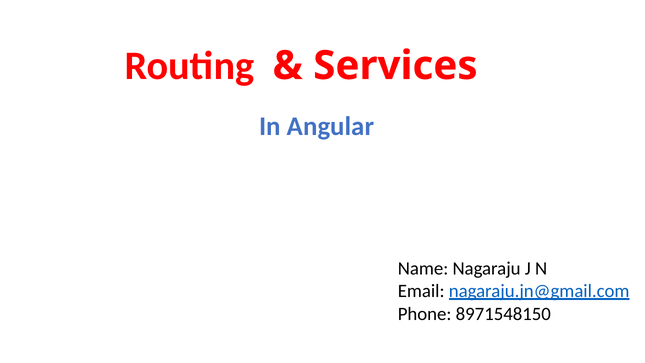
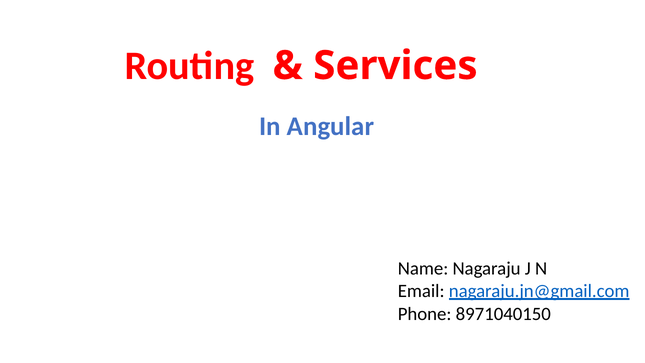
8971548150: 8971548150 -> 8971040150 (503, 314)
